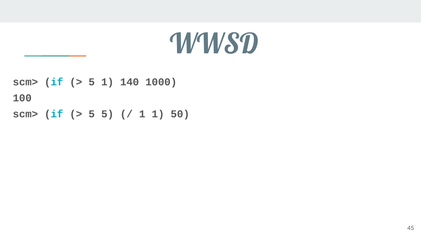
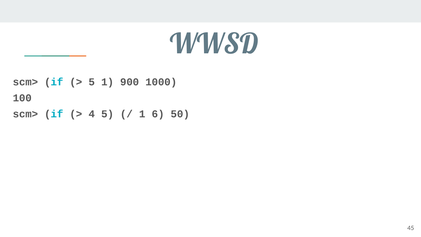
140: 140 -> 900 (130, 82)
5: 5 -> 4 (92, 114)
1 1: 1 -> 6 (158, 114)
